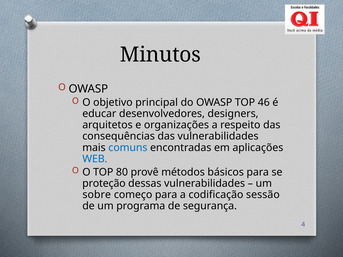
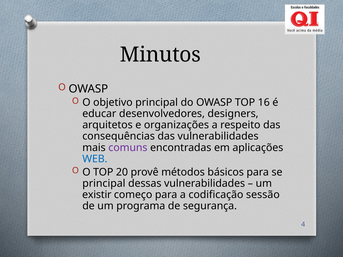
46: 46 -> 16 (264, 102)
comuns colour: blue -> purple (128, 148)
80: 80 -> 20 (122, 172)
proteção: proteção -> principal (104, 184)
sobre: sobre -> existir (97, 195)
